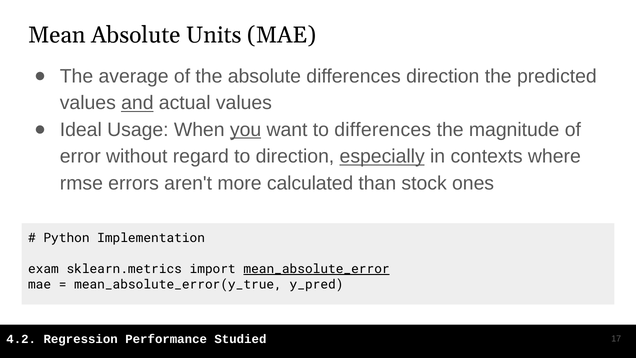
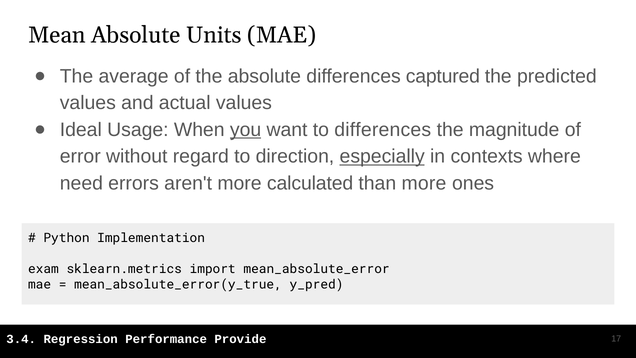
differences direction: direction -> captured (443, 76)
and underline: present -> none (137, 103)
rmse: rmse -> need (81, 183)
than stock: stock -> more (424, 183)
mean_absolute_error underline: present -> none (317, 269)
4.2: 4.2 -> 3.4 (21, 339)
Studied: Studied -> Provide (240, 339)
